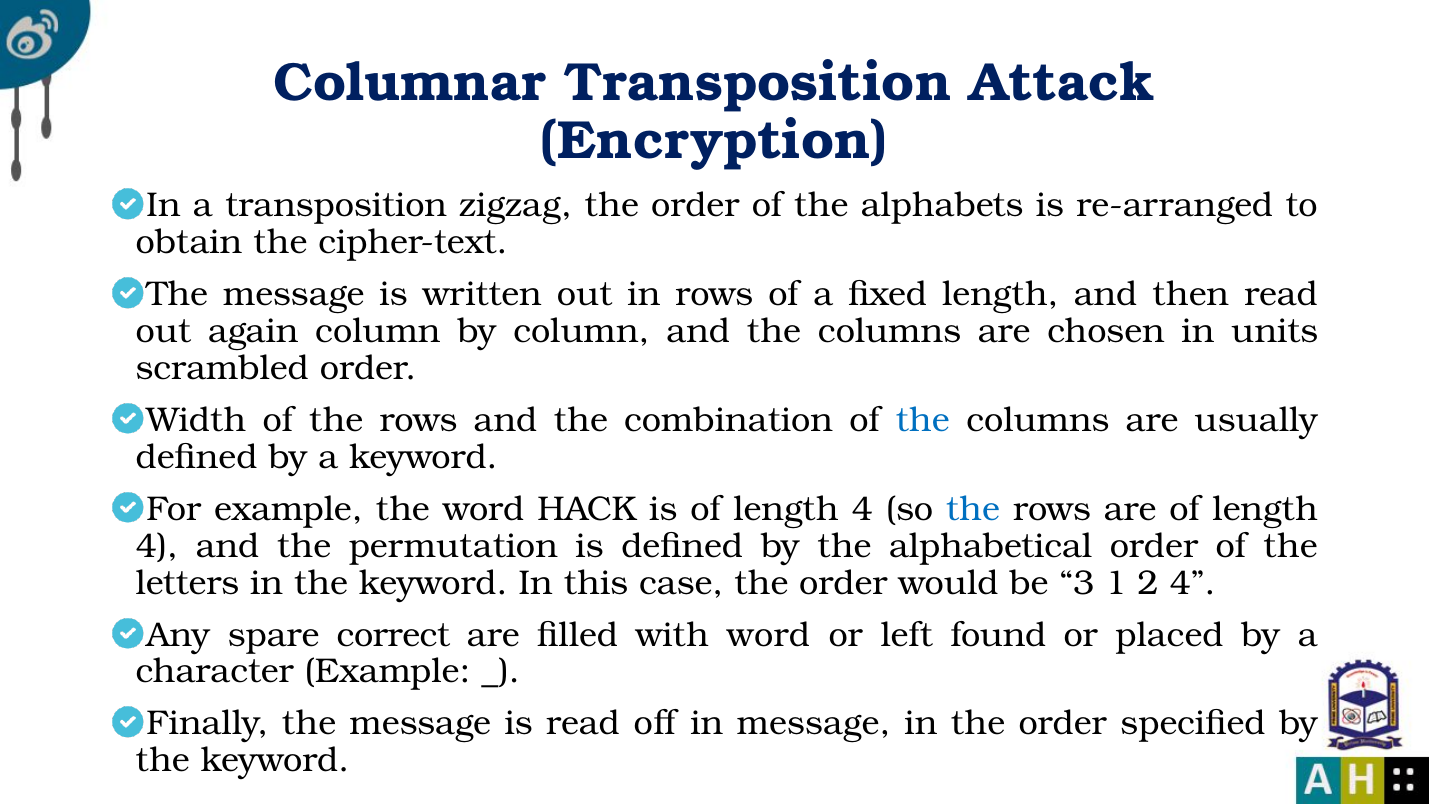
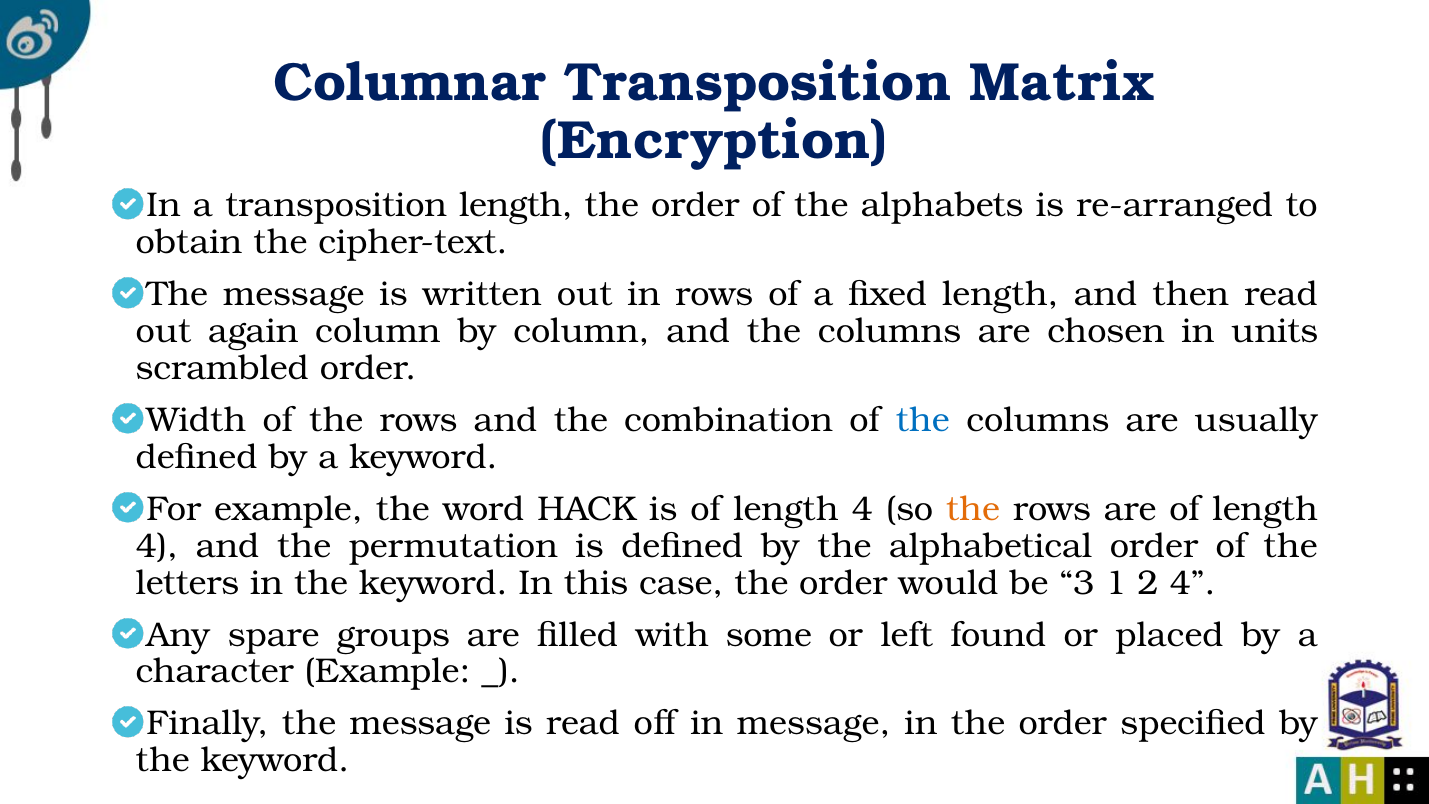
Attack: Attack -> Matrix (1062, 83)
transposition zigzag: zigzag -> length (516, 205)
the colour: blue -> orange (973, 509)
correct: correct -> groups (393, 635)
with word: word -> some (769, 635)
